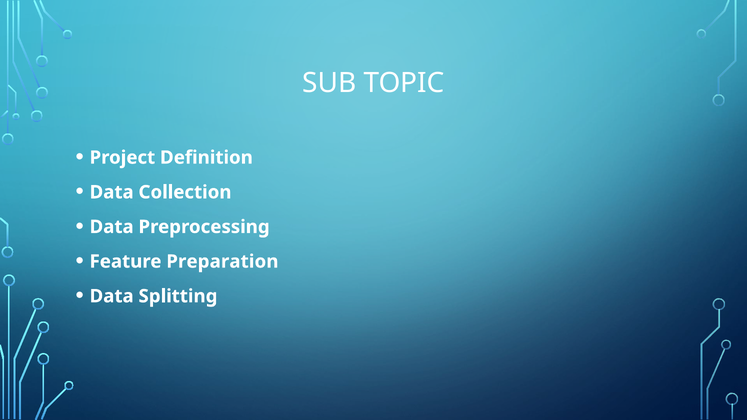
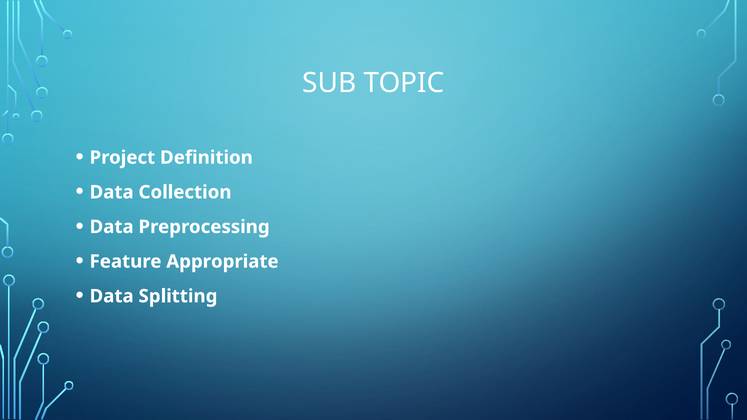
Preparation: Preparation -> Appropriate (222, 262)
